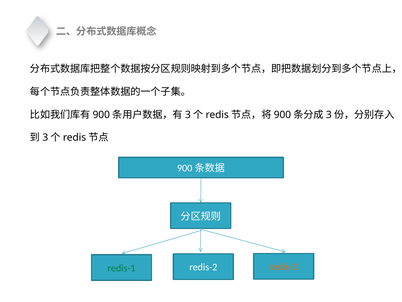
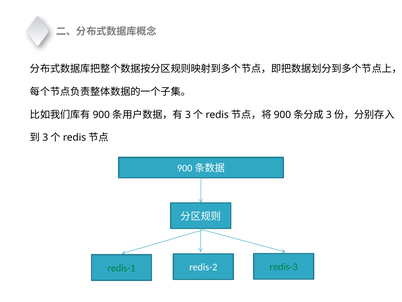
redis-3 colour: orange -> green (284, 267)
